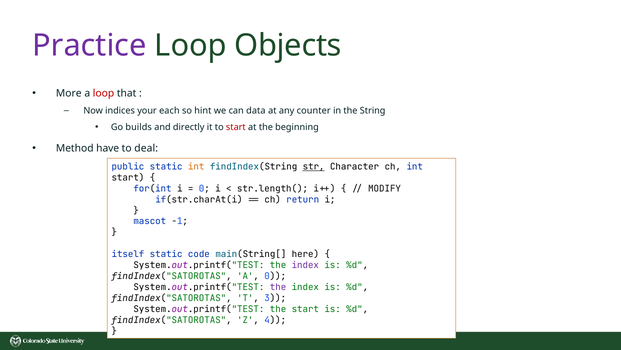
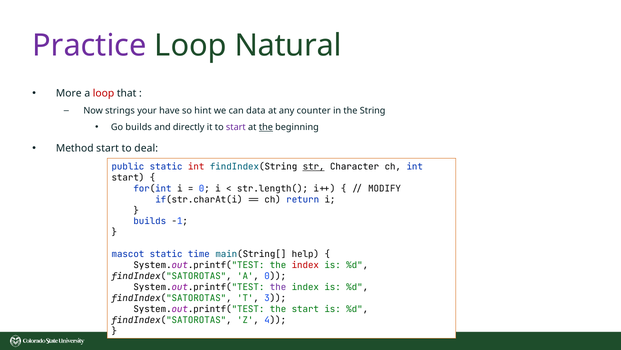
Objects: Objects -> Natural (288, 45)
indices: indices -> strings (120, 110)
each: each -> have (169, 110)
start colour: red -> purple (236, 127)
the underline: none -> present (266, 127)
Method have: have -> start (108, 148)
int colour: orange -> red (196, 166)
mascot: mascot -> builds (150, 221)
itself: itself -> mascot (128, 254)
code: code -> time (199, 254)
here: here -> help (305, 254)
index colour: purple -> red (305, 265)
